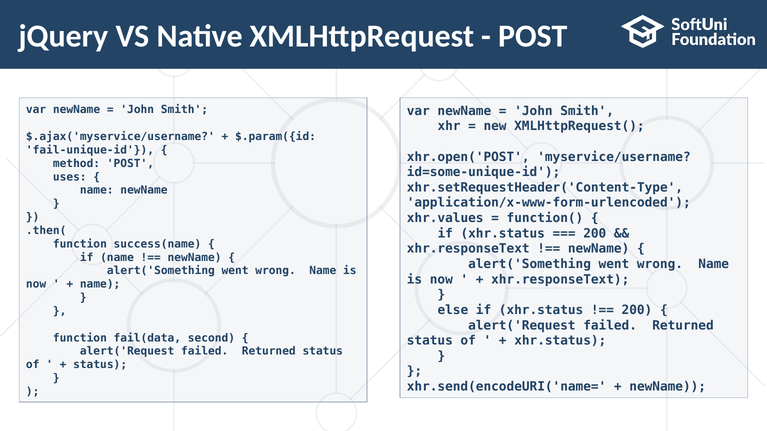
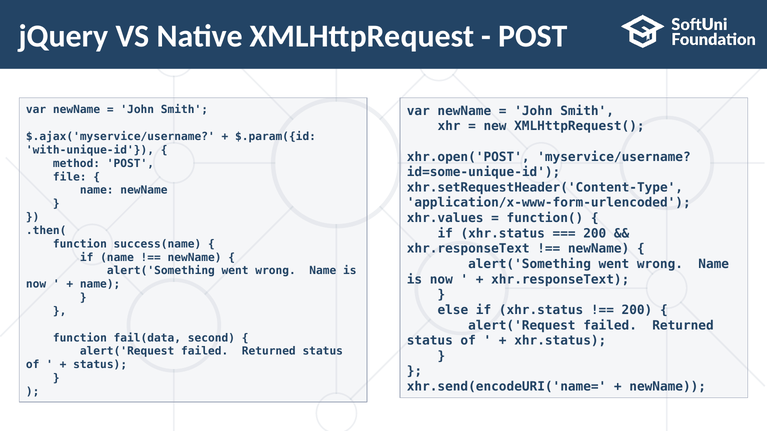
fail-unique-id: fail-unique-id -> with-unique-id (90, 150)
uses: uses -> file (70, 177)
